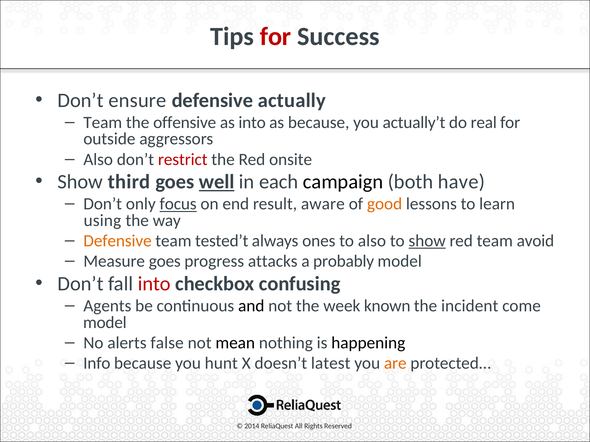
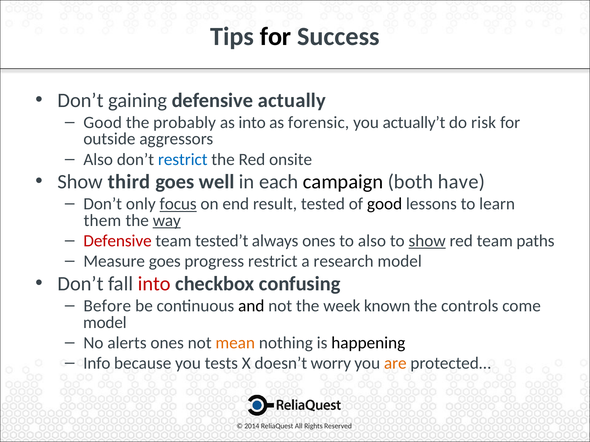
for colour: red -> black (276, 37)
ensure: ensure -> gaining (138, 100)
Team: Team -> Good (103, 123)
offensive: offensive -> probably (185, 123)
as because: because -> forensic (319, 123)
real: real -> risk (484, 123)
restrict colour: red -> blue (183, 160)
well underline: present -> none (217, 182)
aware: aware -> tested (323, 204)
good colour: orange -> black (385, 204)
using: using -> them (102, 221)
way underline: none -> present (167, 221)
Defensive colour: orange -> red (117, 241)
avoid: avoid -> paths (535, 241)
progress attacks: attacks -> restrict (273, 262)
probably: probably -> research (344, 262)
Agents: Agents -> Before (107, 306)
incident: incident -> controls (470, 306)
alerts false: false -> ones (167, 343)
mean colour: black -> orange (235, 343)
hunt: hunt -> tests (221, 364)
latest: latest -> worry (331, 364)
